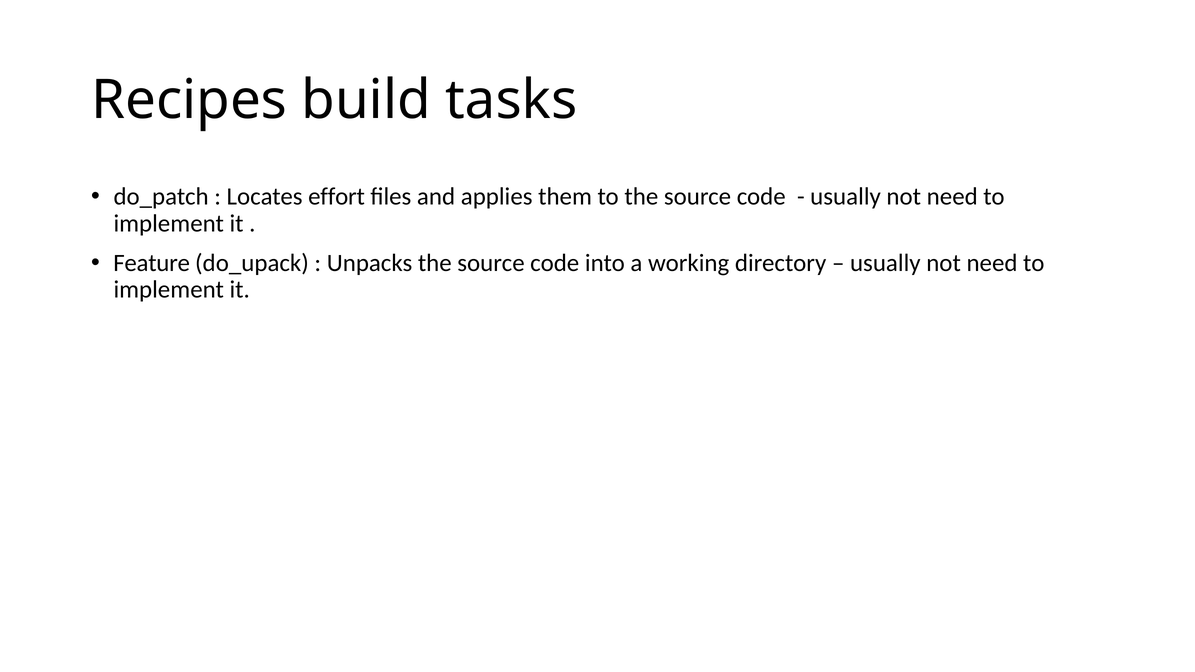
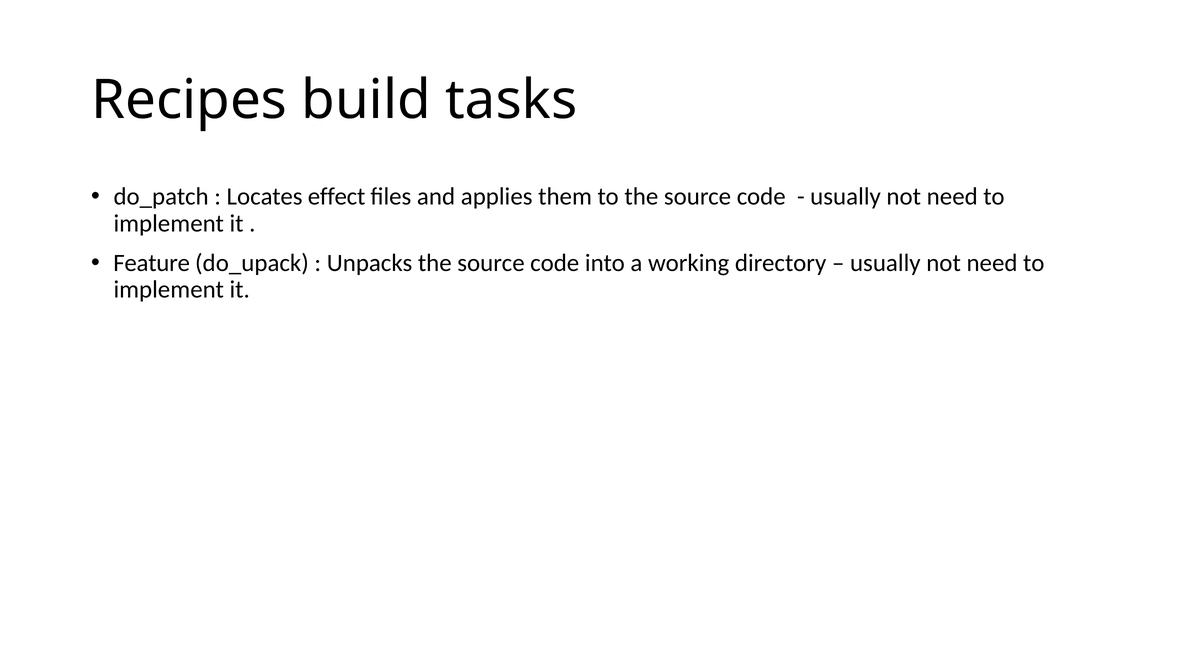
effort: effort -> effect (337, 197)
